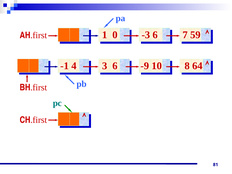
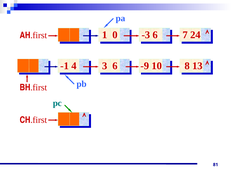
59: 59 -> 24 (195, 35)
64: 64 -> 13 (197, 66)
